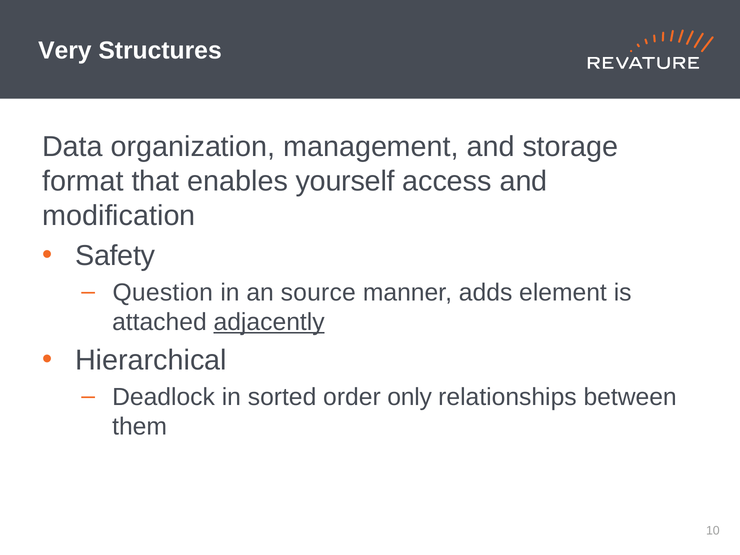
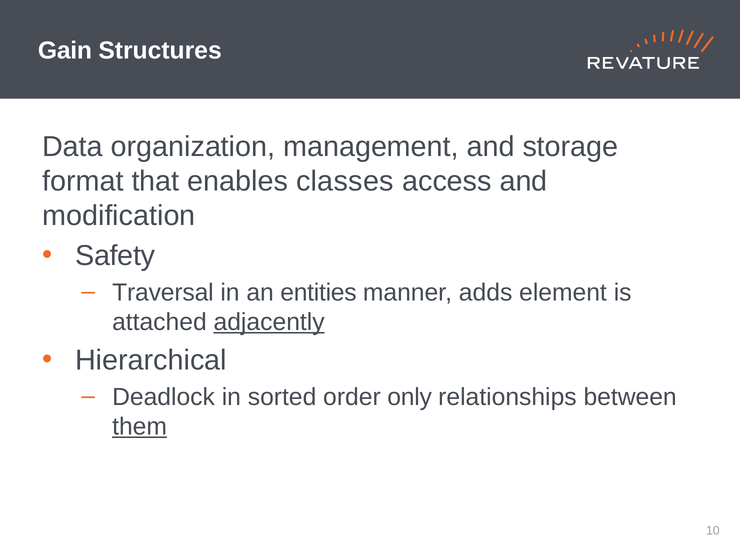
Very: Very -> Gain (65, 51)
yourself: yourself -> classes (345, 181)
Question: Question -> Traversal (163, 293)
source: source -> entities (318, 293)
them underline: none -> present (140, 427)
